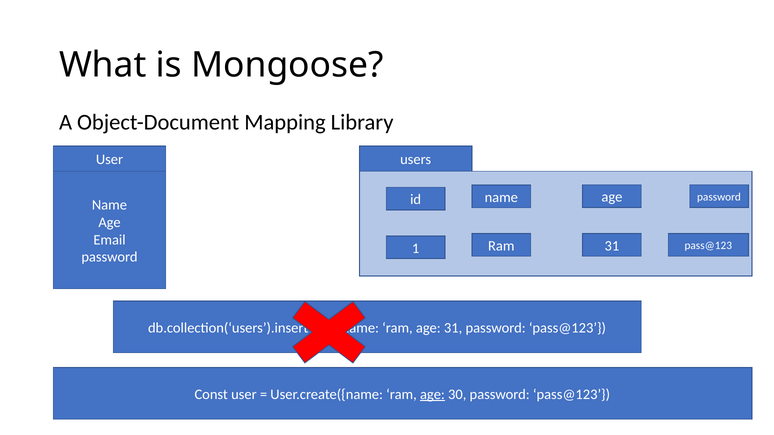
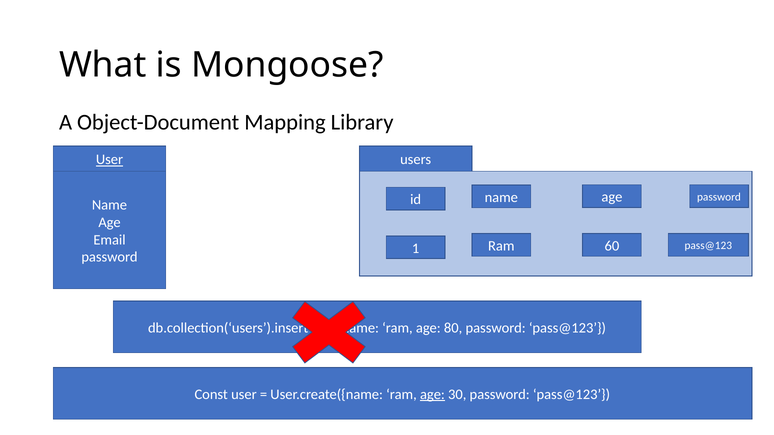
User underline: none -> present (110, 160)
Ram 31: 31 -> 60 (612, 246)
age 31: 31 -> 80 (453, 328)
